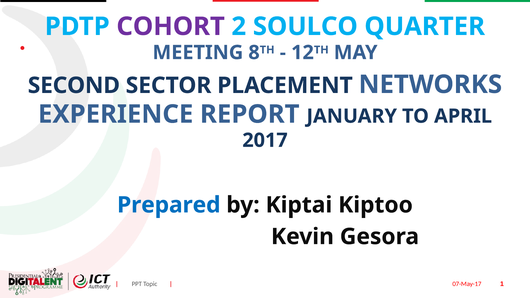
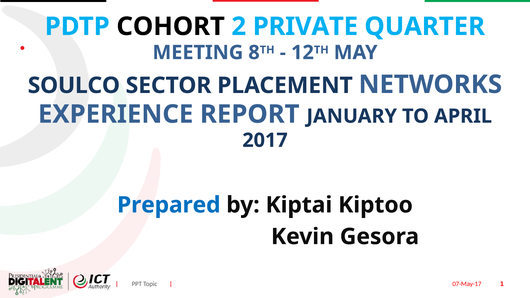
COHORT colour: purple -> black (171, 26)
SOULCO: SOULCO -> PRIVATE (305, 26)
SECOND: SECOND -> SOULCO (74, 85)
